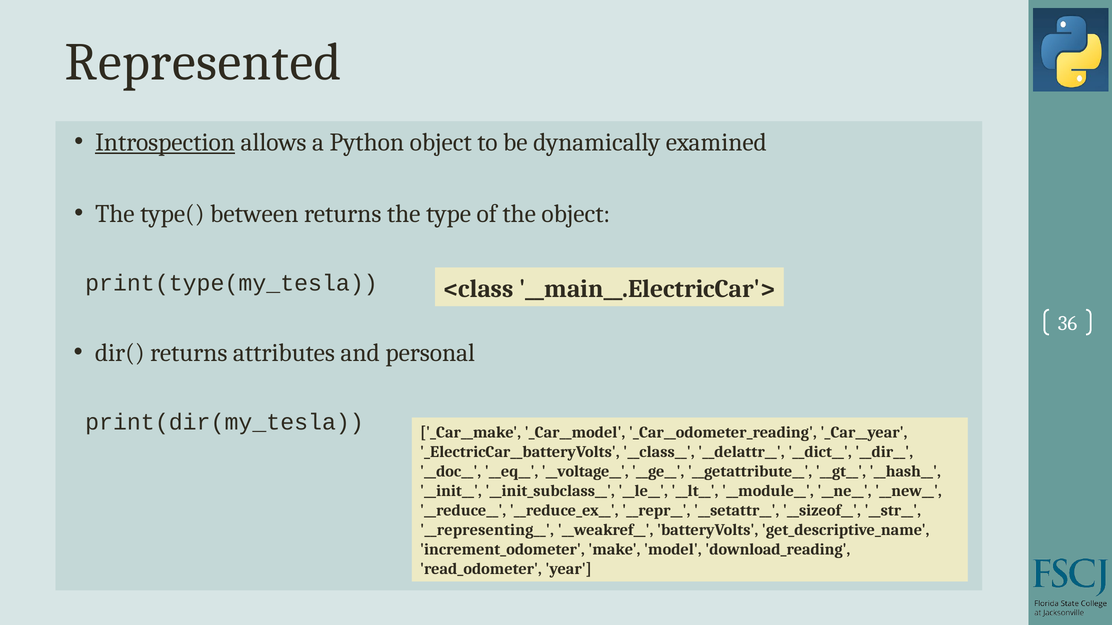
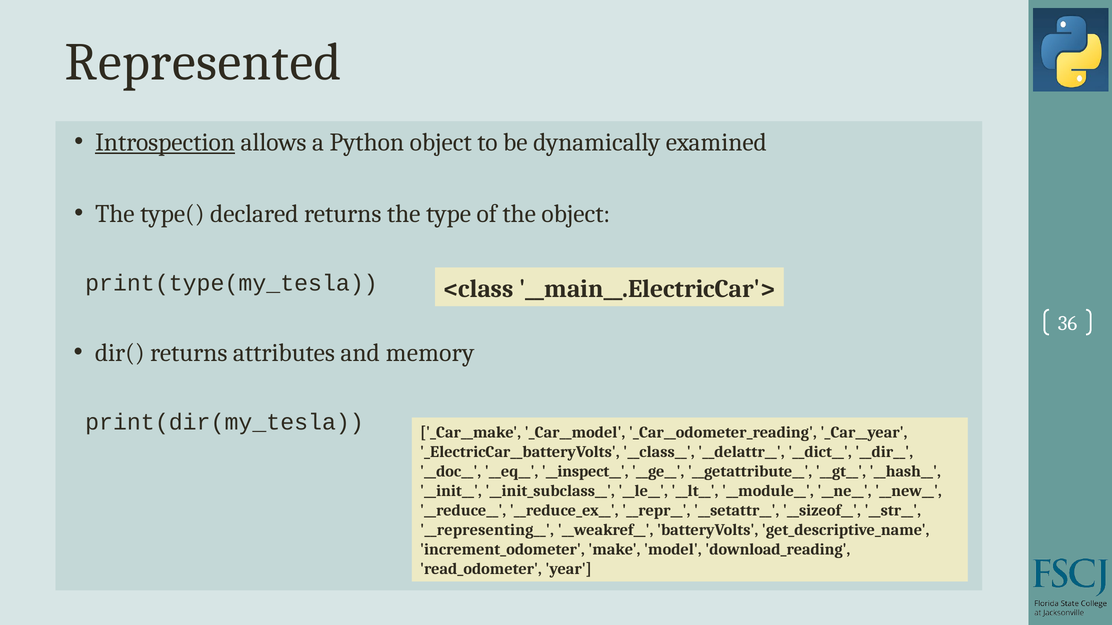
between: between -> declared (254, 214)
personal: personal -> memory (430, 353)
__voltage__: __voltage__ -> __inspect__ (585, 472)
